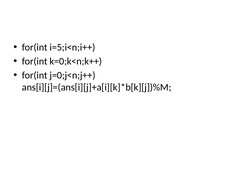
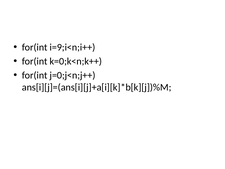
i=5;i<n;i++: i=5;i<n;i++ -> i=9;i<n;i++ (72, 47)
